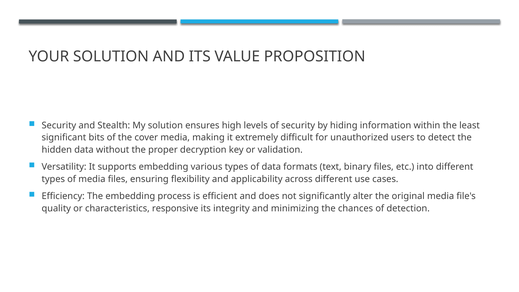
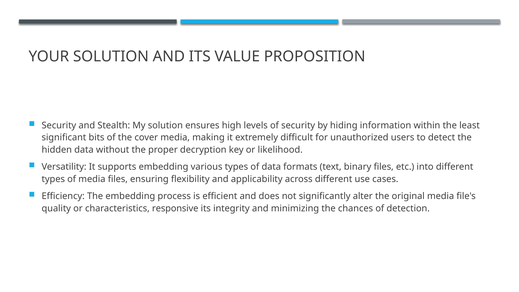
validation: validation -> likelihood (280, 150)
